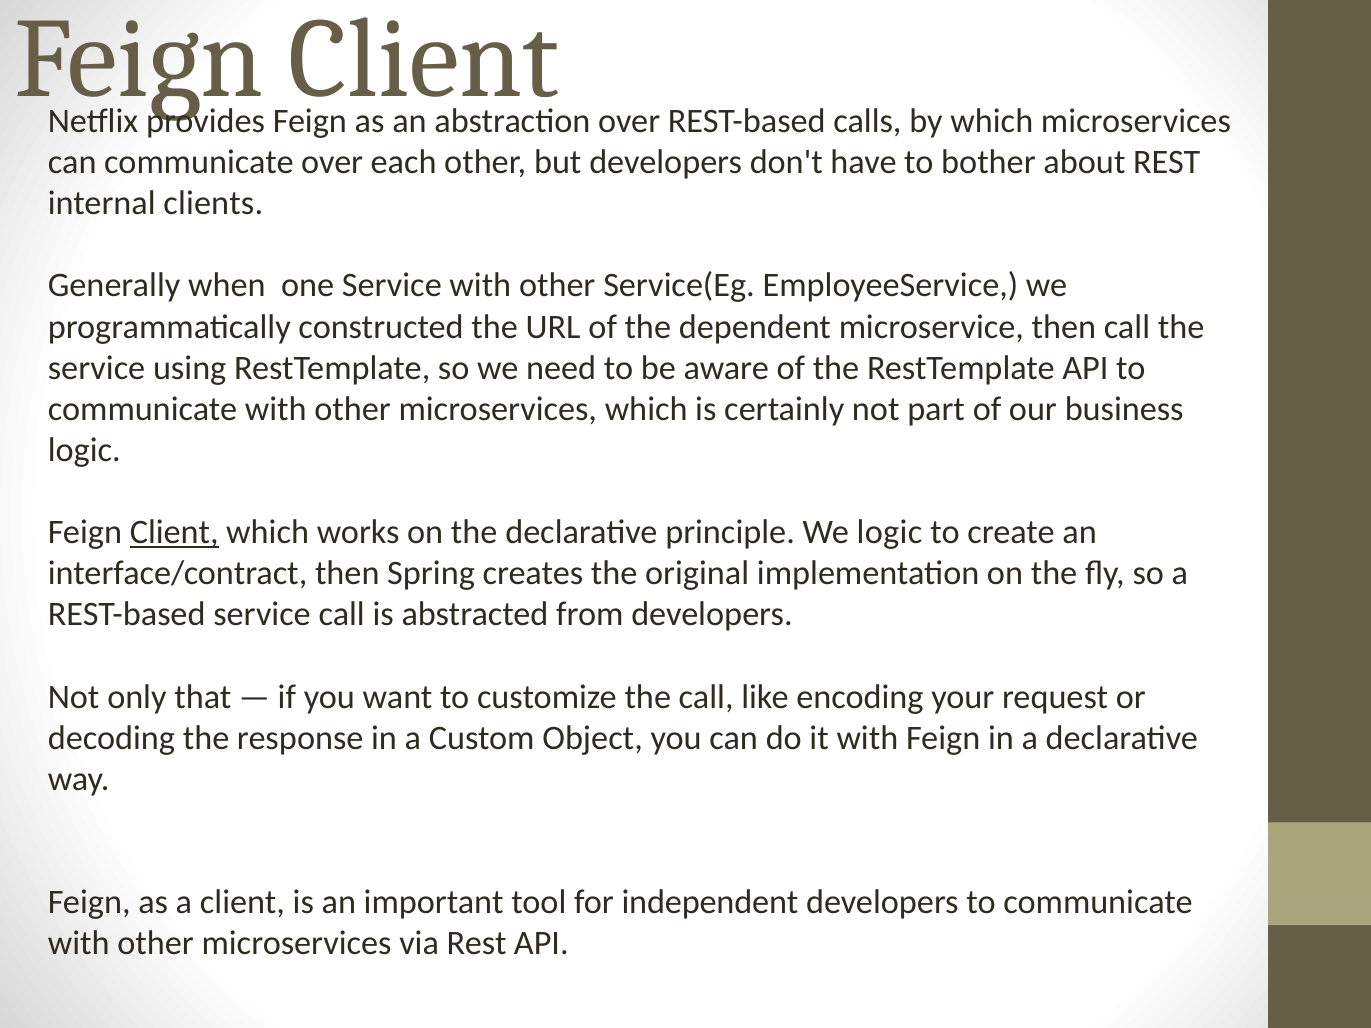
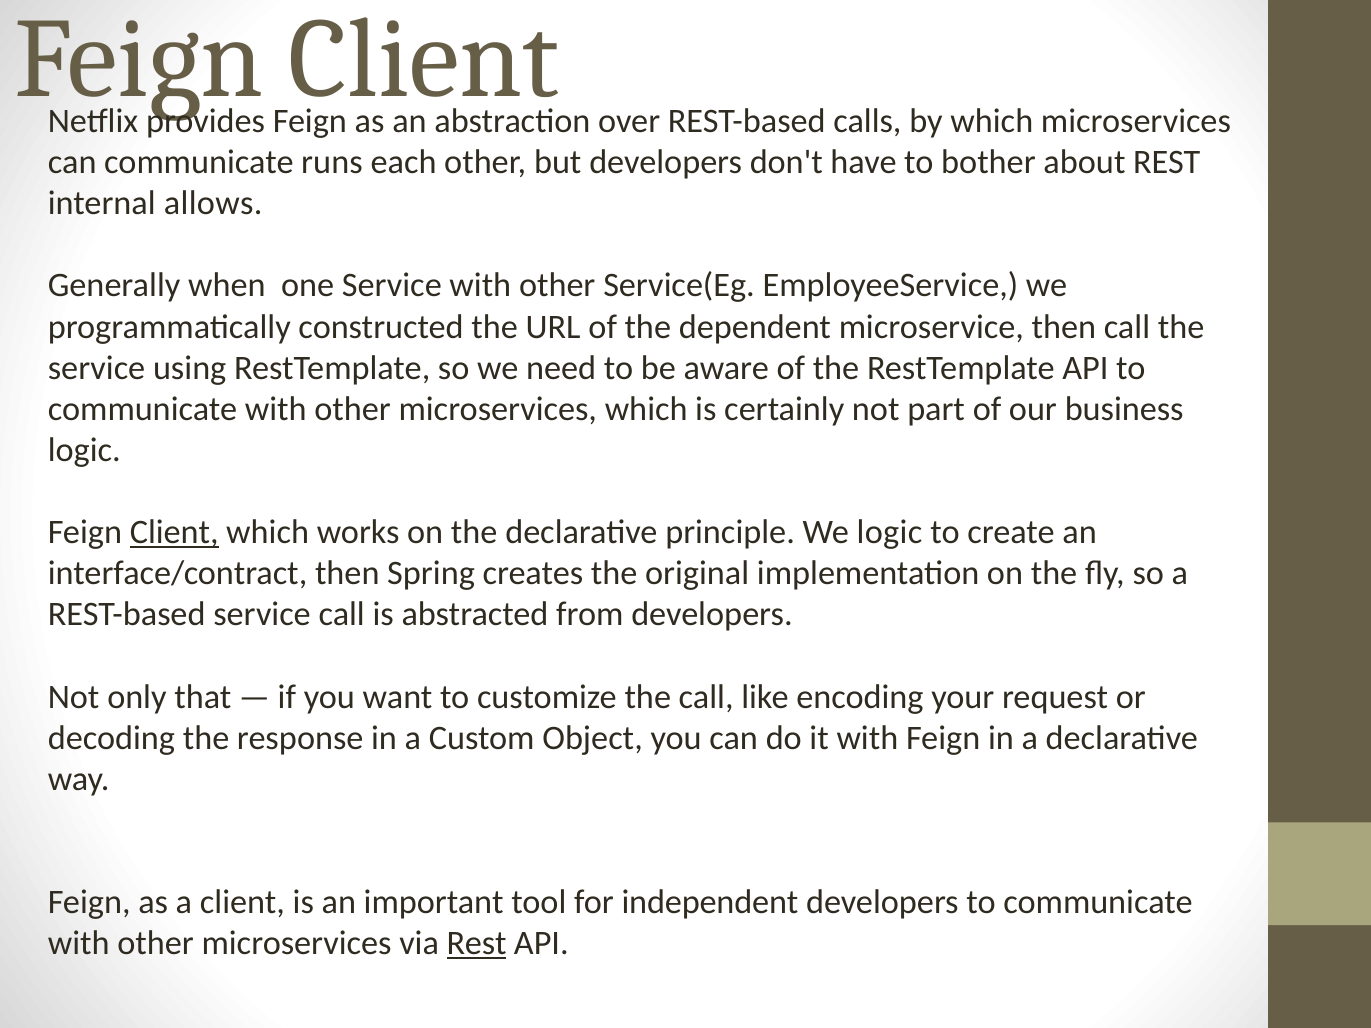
communicate over: over -> runs (332, 162)
clients: clients -> allows (213, 203)
Rest underline: none -> present (477, 944)
